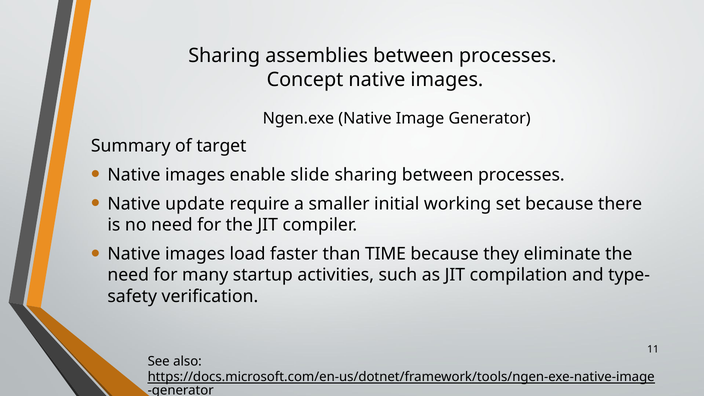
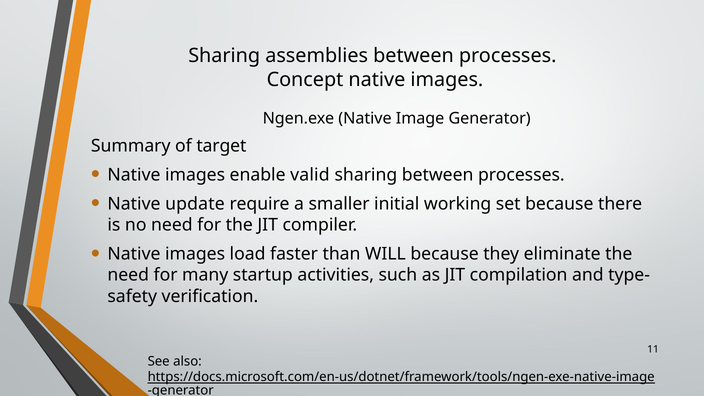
slide: slide -> valid (310, 175)
TIME: TIME -> WILL (385, 254)
